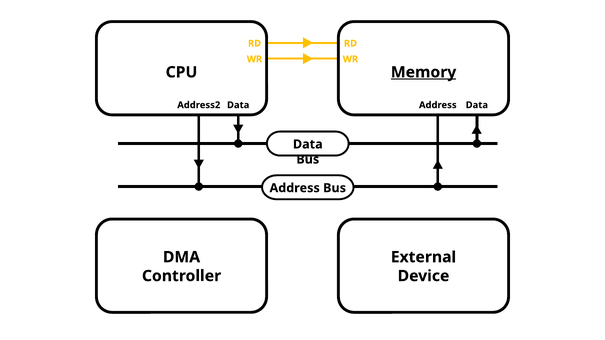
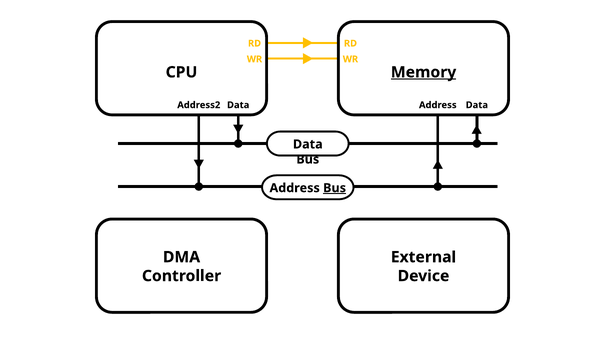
Bus underline: none -> present (335, 188)
